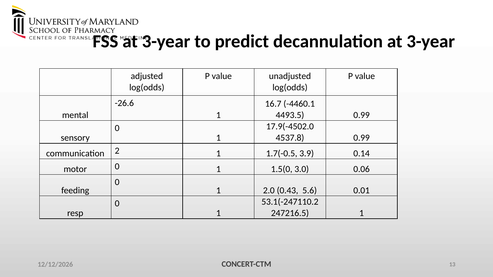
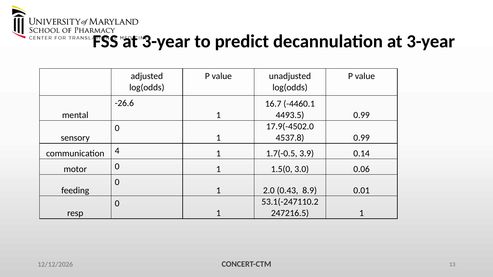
2: 2 -> 4 (117, 151)
5.6: 5.6 -> 8.9 (310, 191)
